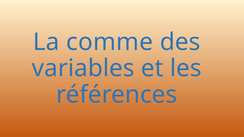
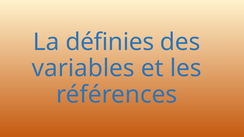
comme: comme -> définies (110, 42)
